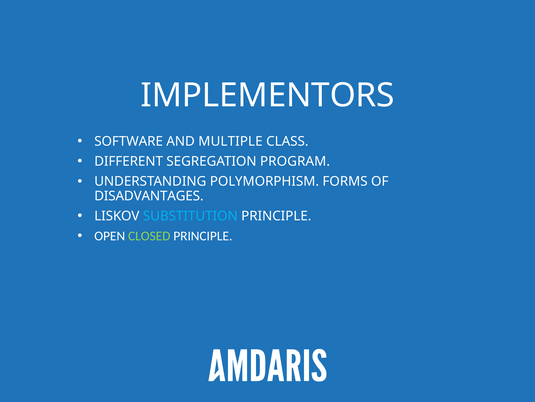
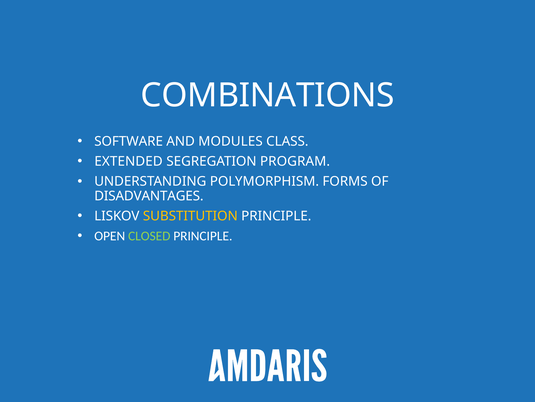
IMPLEMENTORS: IMPLEMENTORS -> COMBINATIONS (268, 95)
MULTIPLE: MULTIPLE -> MODULES (231, 141)
DIFFERENT: DIFFERENT -> EXTENDED (129, 161)
SUBSTITUTION colour: light blue -> yellow (190, 216)
